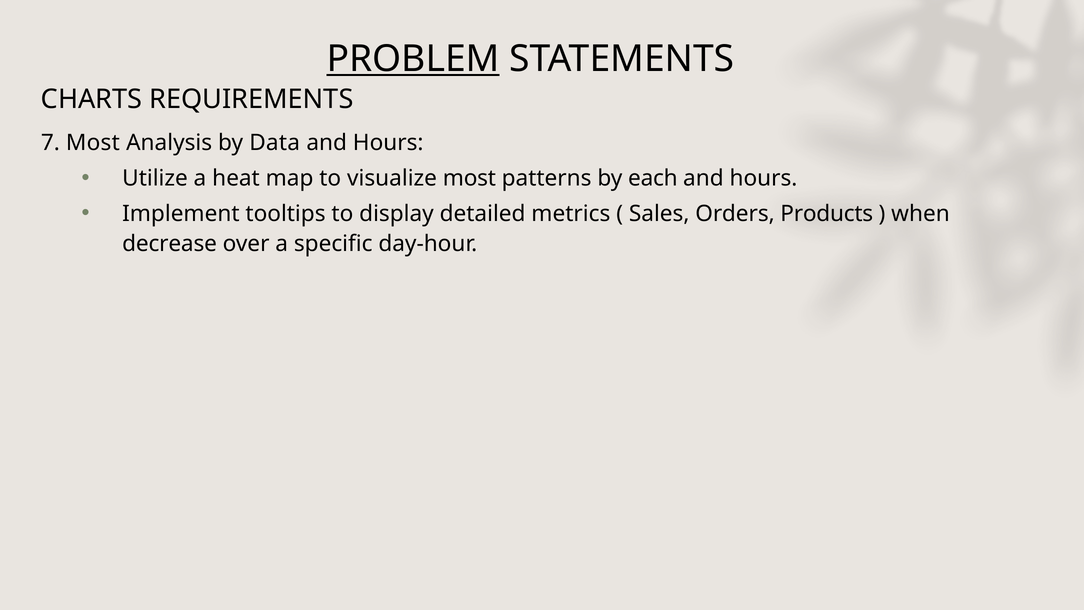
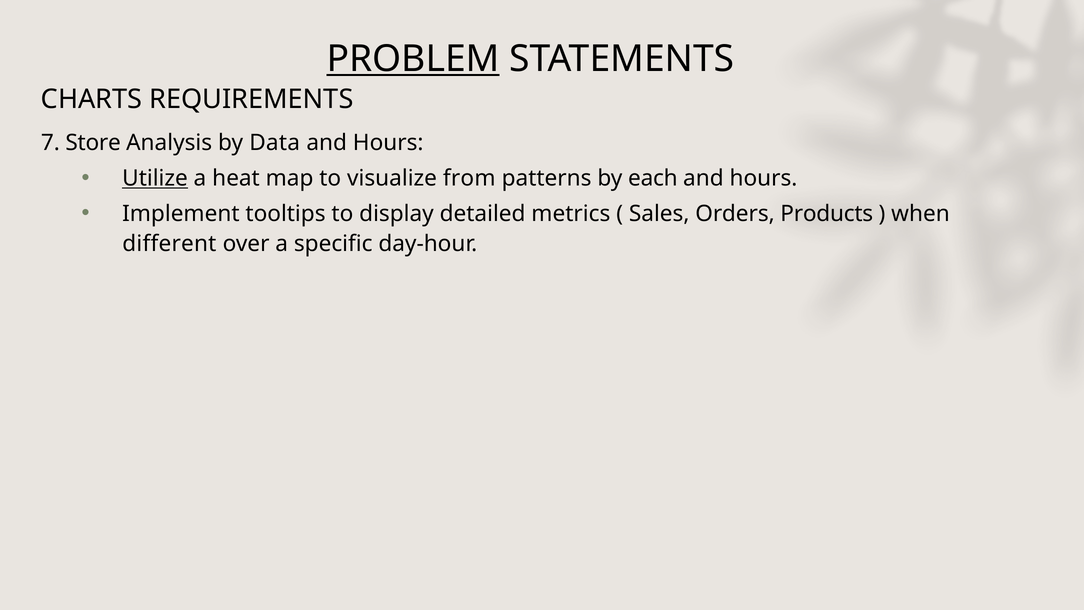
7 Most: Most -> Store (93, 143)
Utilize underline: none -> present (155, 178)
visualize most: most -> from (469, 178)
decrease: decrease -> different (169, 244)
